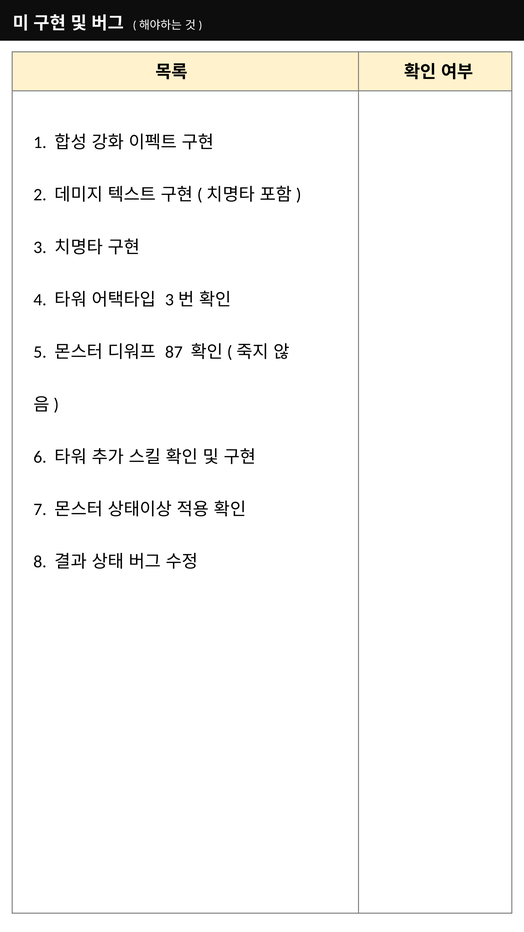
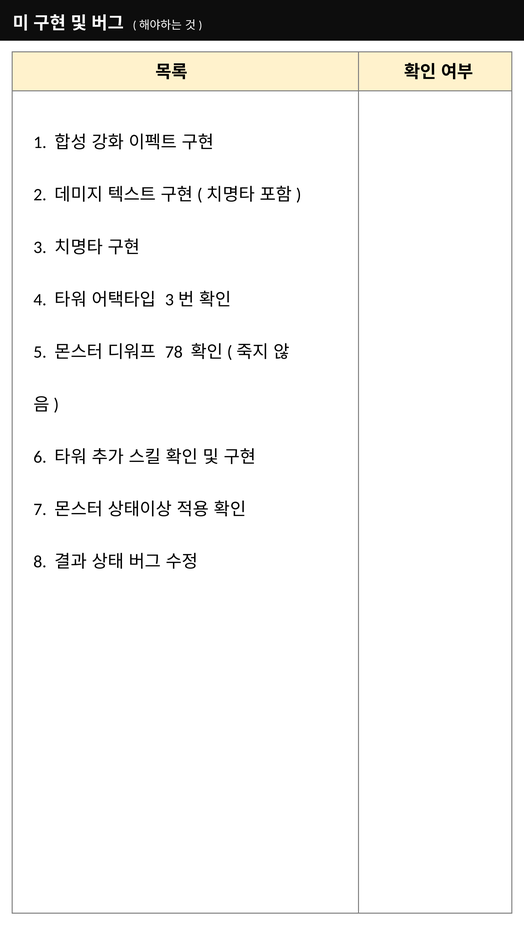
87: 87 -> 78 (174, 352)
